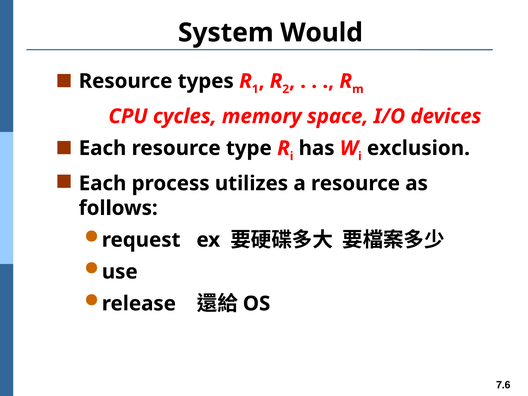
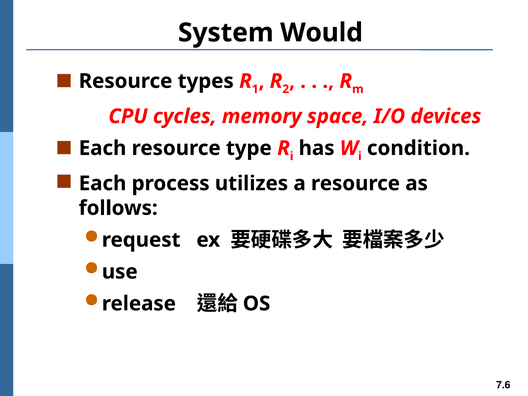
exclusion: exclusion -> condition (418, 148)
